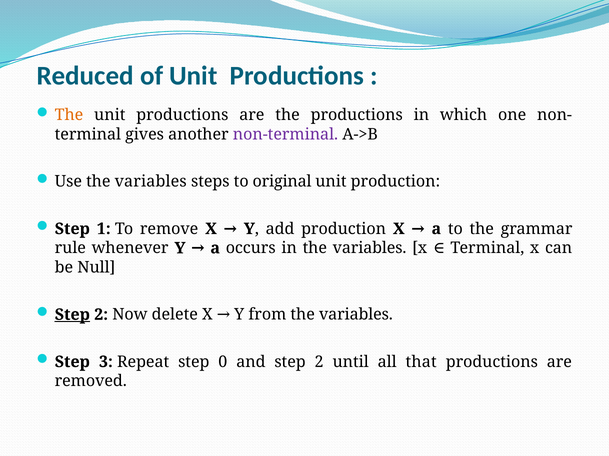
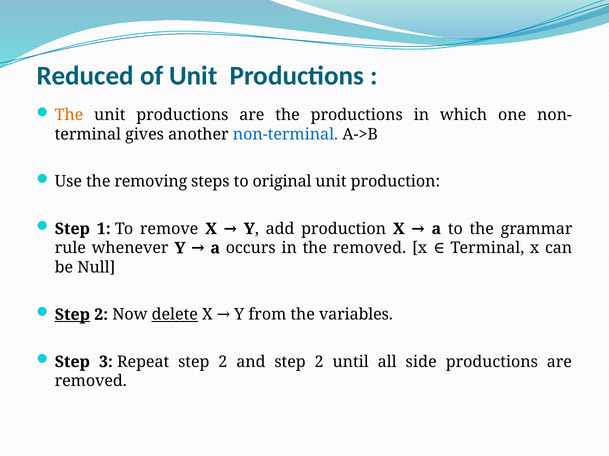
non-terminal colour: purple -> blue (285, 135)
Use the variables: variables -> removing (151, 182)
in the variables: variables -> removed (369, 248)
delete underline: none -> present (175, 315)
Repeat step 0: 0 -> 2 (223, 362)
that: that -> side (421, 362)
